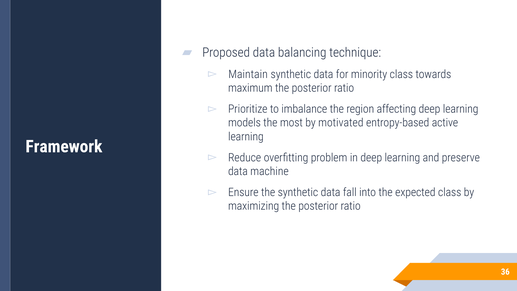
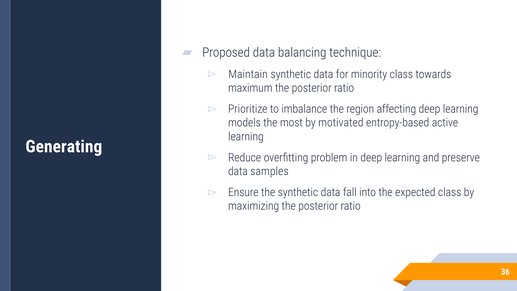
Framework: Framework -> Generating (64, 146)
machine: machine -> samples (269, 171)
